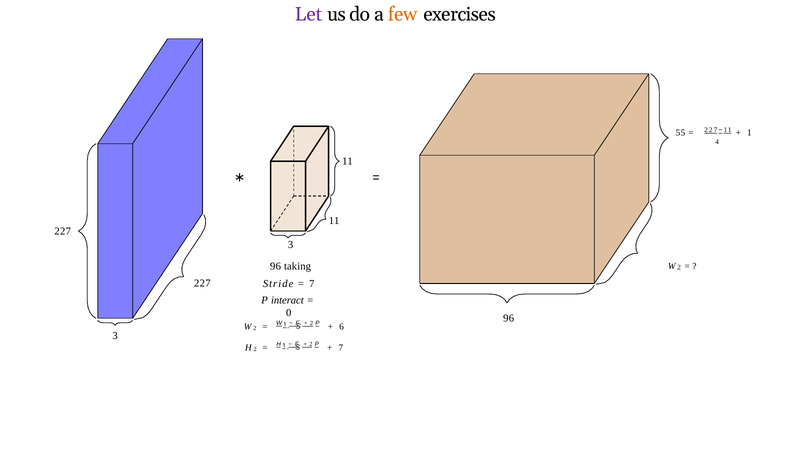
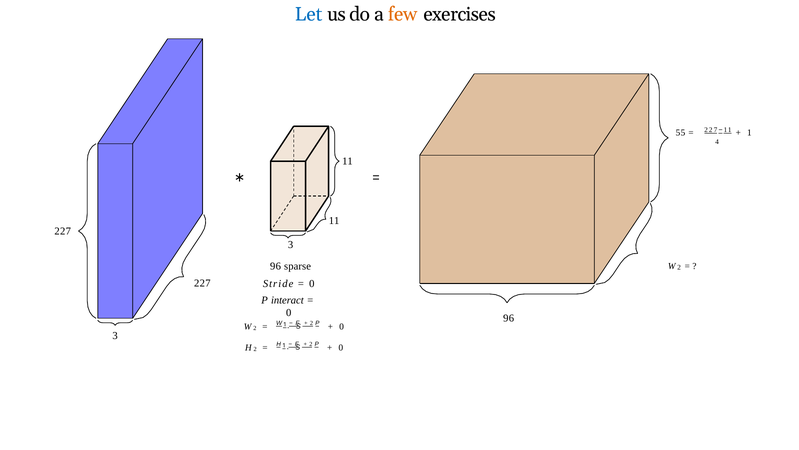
Let colour: purple -> blue (309, 15)
taking: taking -> sparse (298, 266)
7: 7 -> 0 (312, 284)
6: 6 -> 0 (342, 326)
7: 7 -> 0 (341, 347)
